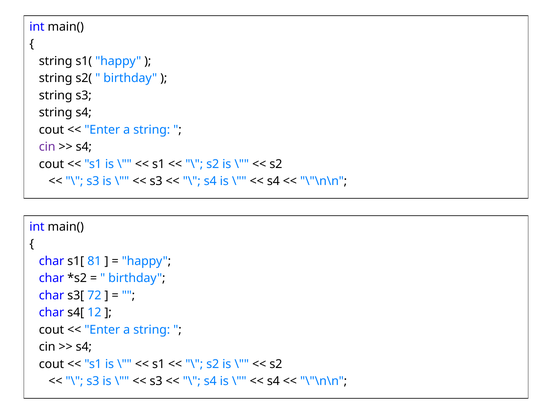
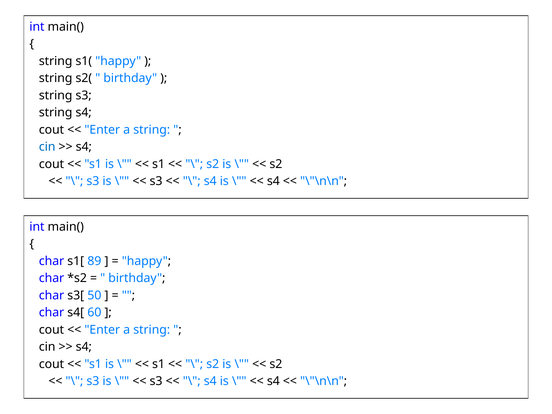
cin colour: purple -> blue (47, 147)
81: 81 -> 89 (94, 261)
72: 72 -> 50 (94, 295)
12: 12 -> 60 (94, 313)
